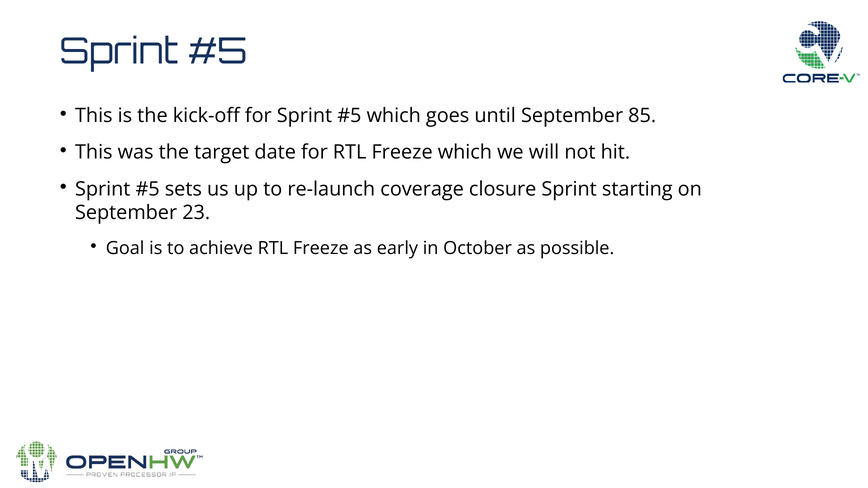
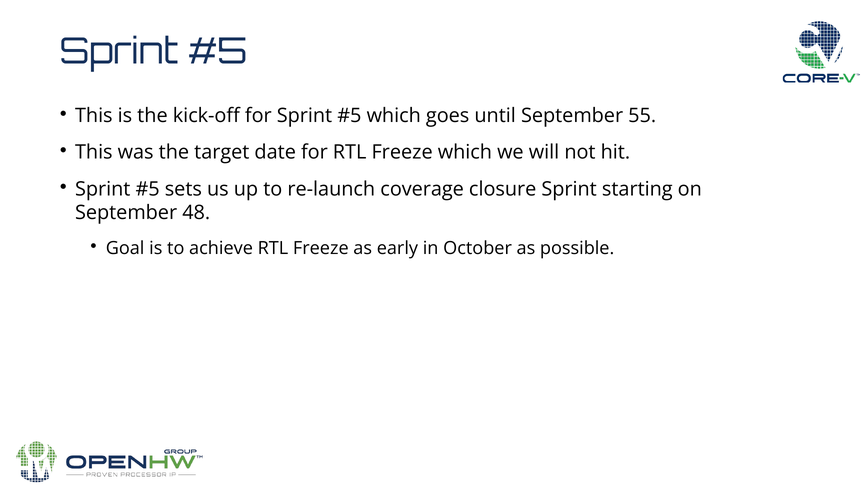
85: 85 -> 55 (642, 116)
23: 23 -> 48 (196, 213)
